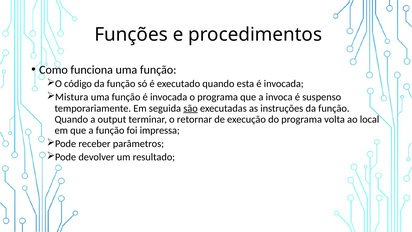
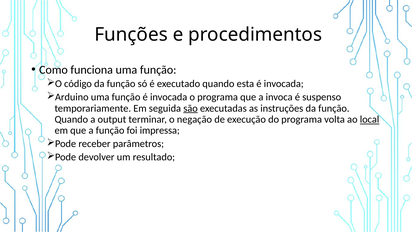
Mistura: Mistura -> Arduino (72, 97)
retornar: retornar -> negação (194, 119)
local underline: none -> present (370, 119)
